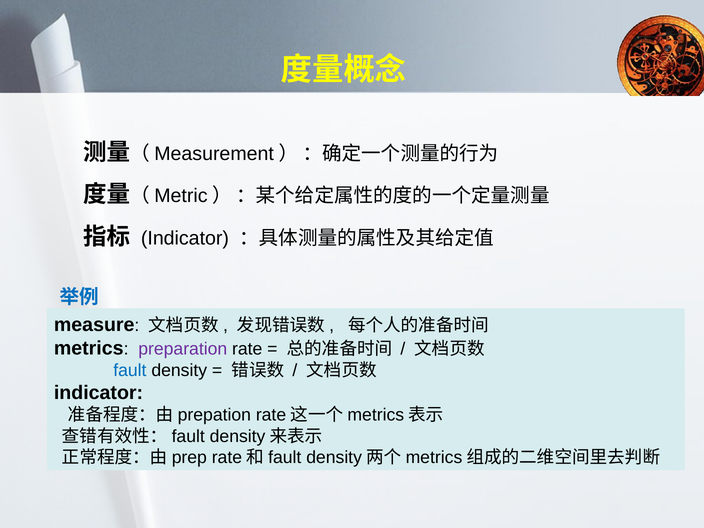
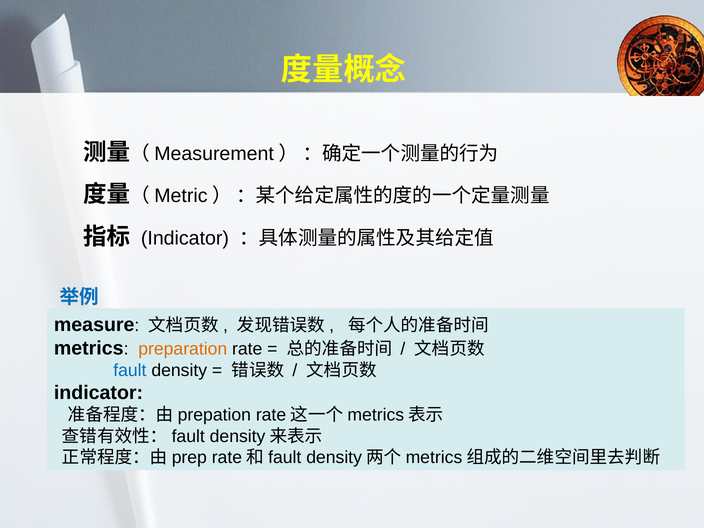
preparation colour: purple -> orange (183, 349)
